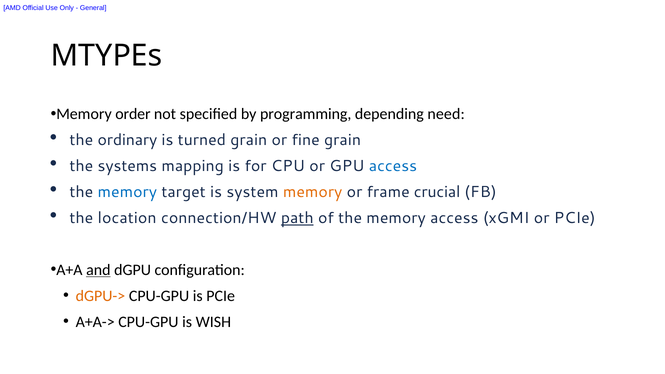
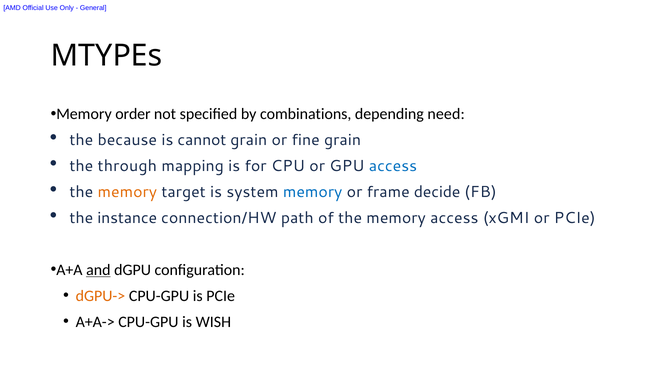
programming: programming -> combinations (306, 114)
ordinary: ordinary -> because (127, 140)
turned: turned -> cannot (202, 140)
systems: systems -> through (127, 166)
memory colour: blue -> orange (127, 192)
memory colour: orange -> blue (313, 192)
crucial: crucial -> decide (437, 192)
location: location -> instance (127, 218)
path underline: present -> none (297, 218)
